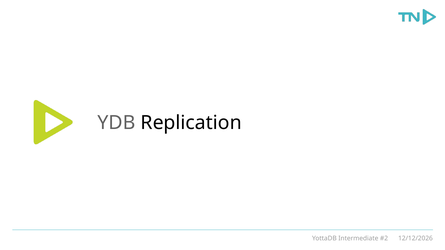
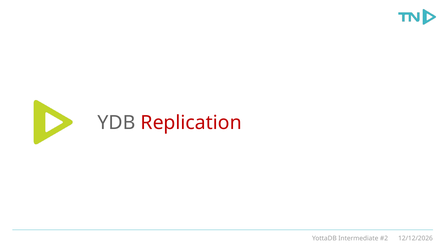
Replication colour: black -> red (191, 123)
